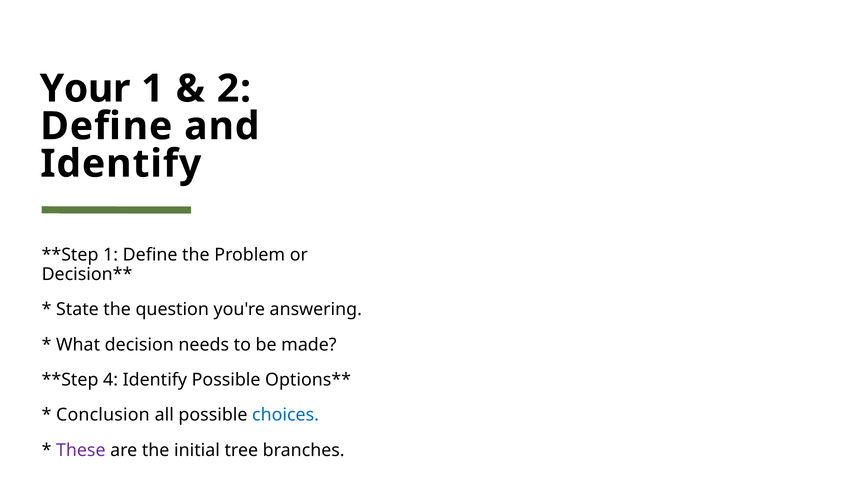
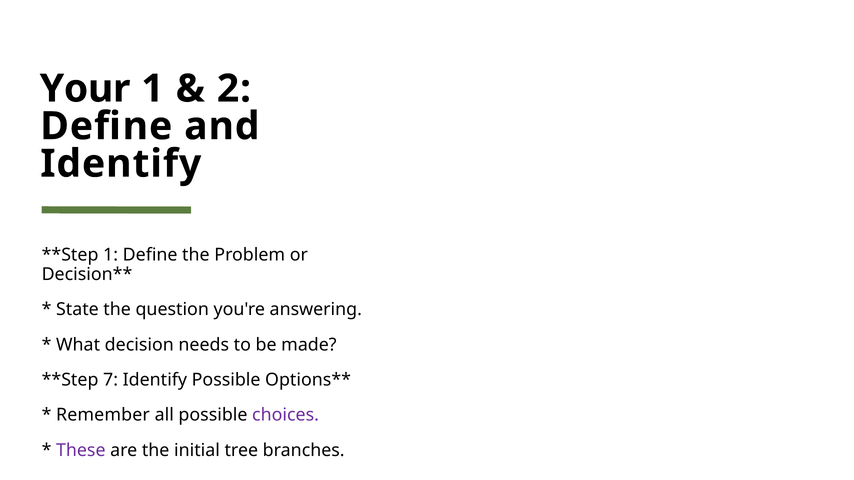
4: 4 -> 7 (111, 380)
Conclusion: Conclusion -> Remember (103, 415)
choices colour: blue -> purple (286, 415)
